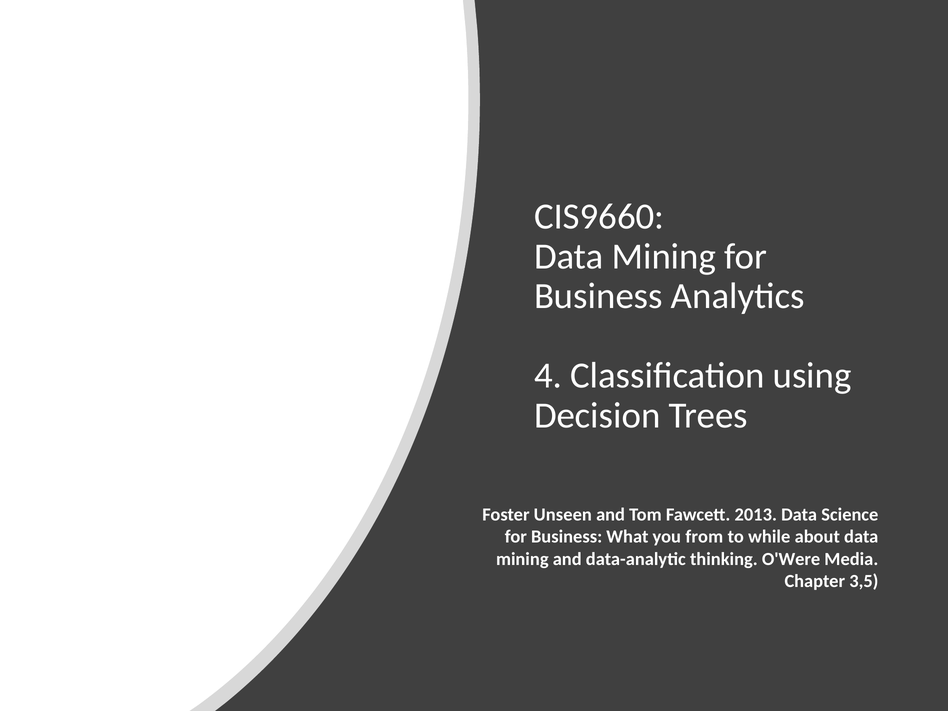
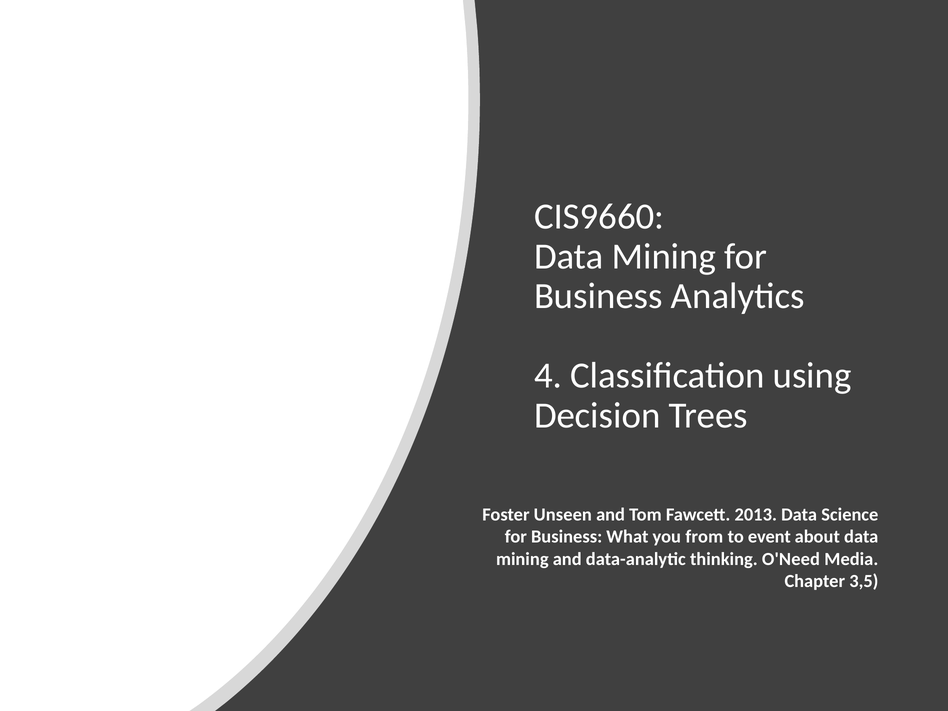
while: while -> event (769, 537)
O'Were: O'Were -> O'Need (791, 559)
